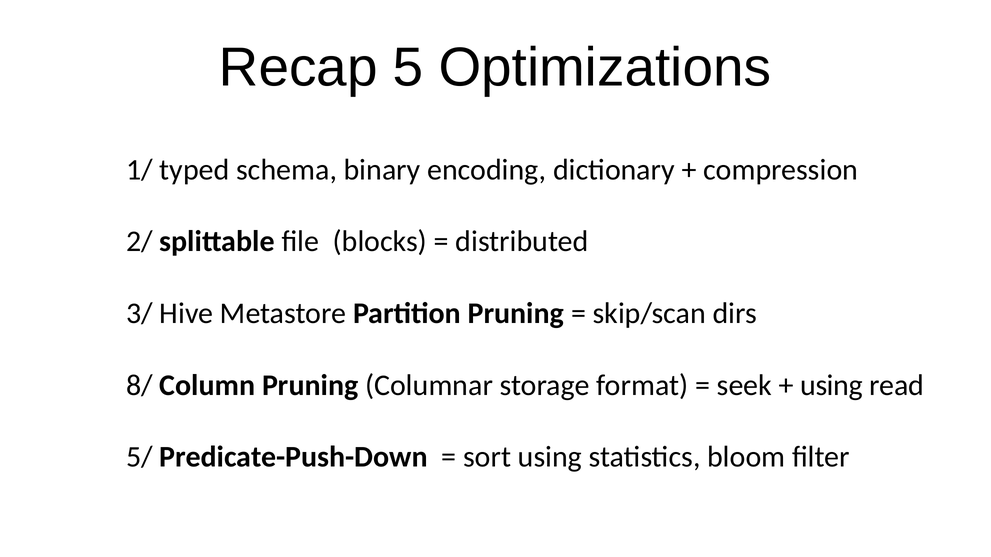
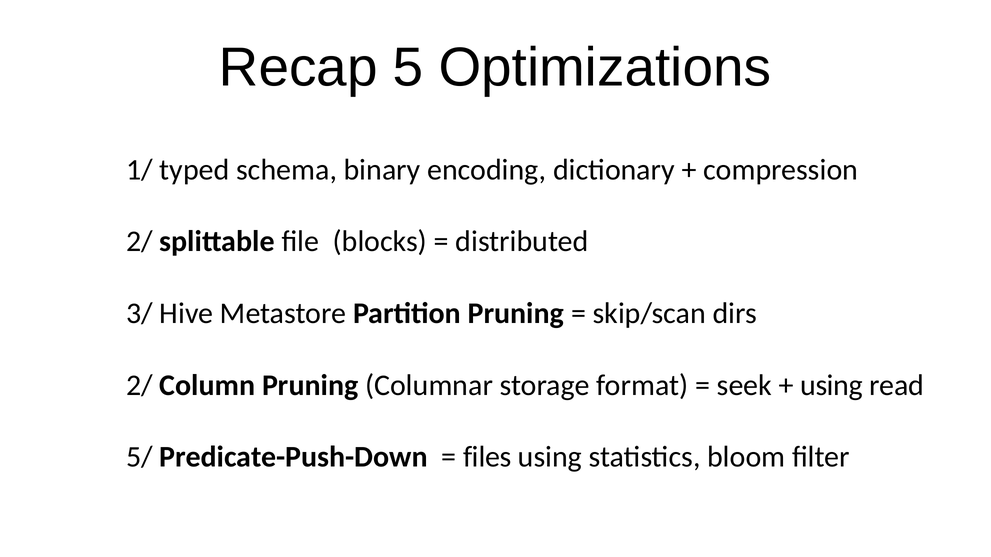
8/: 8/ -> 2/ (139, 386)
sort: sort -> files (487, 457)
